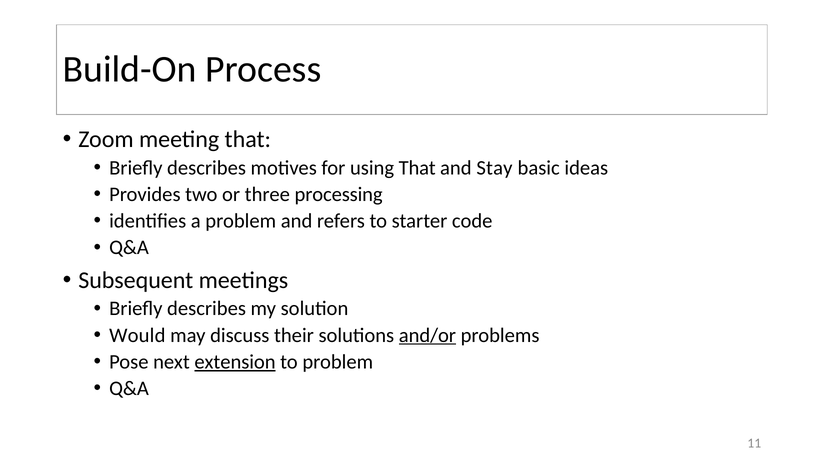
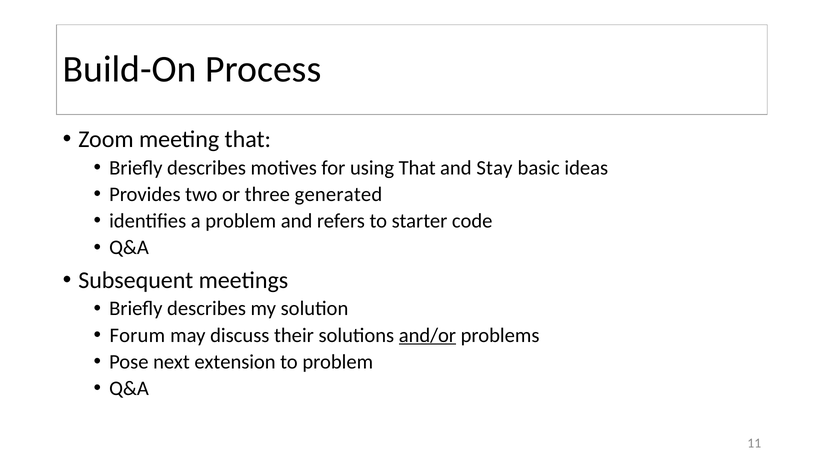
processing: processing -> generated (338, 194)
Would: Would -> Forum (137, 335)
extension underline: present -> none (235, 361)
